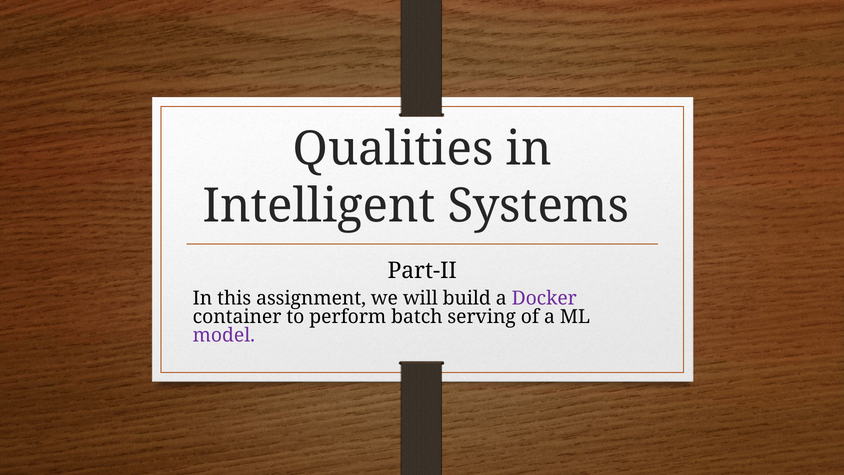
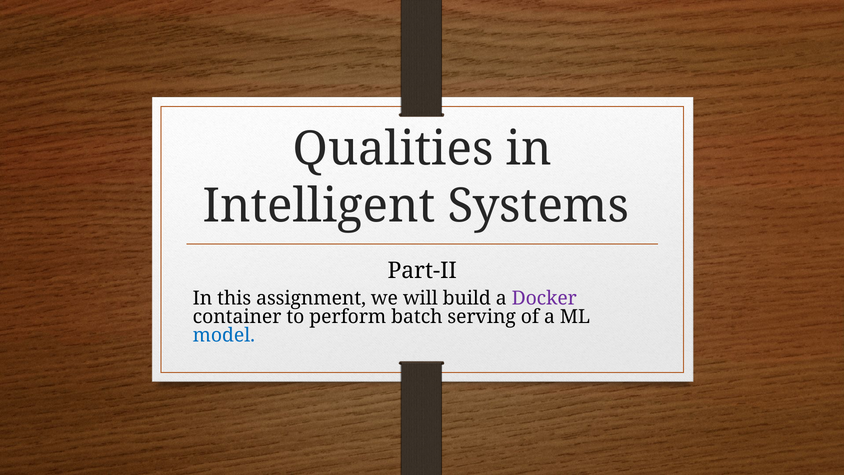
model colour: purple -> blue (224, 335)
